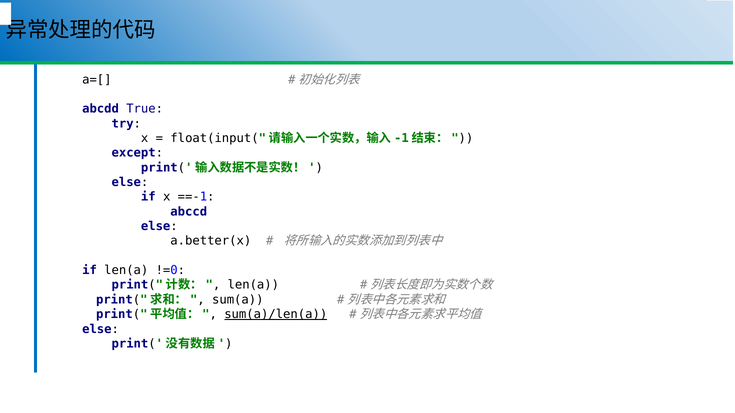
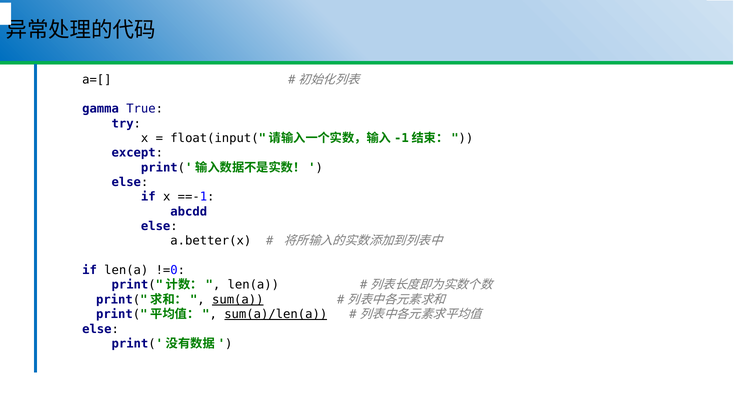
abcdd: abcdd -> gamma (101, 109)
abccd: abccd -> abcdd (189, 212)
sum(a underline: none -> present (238, 300)
